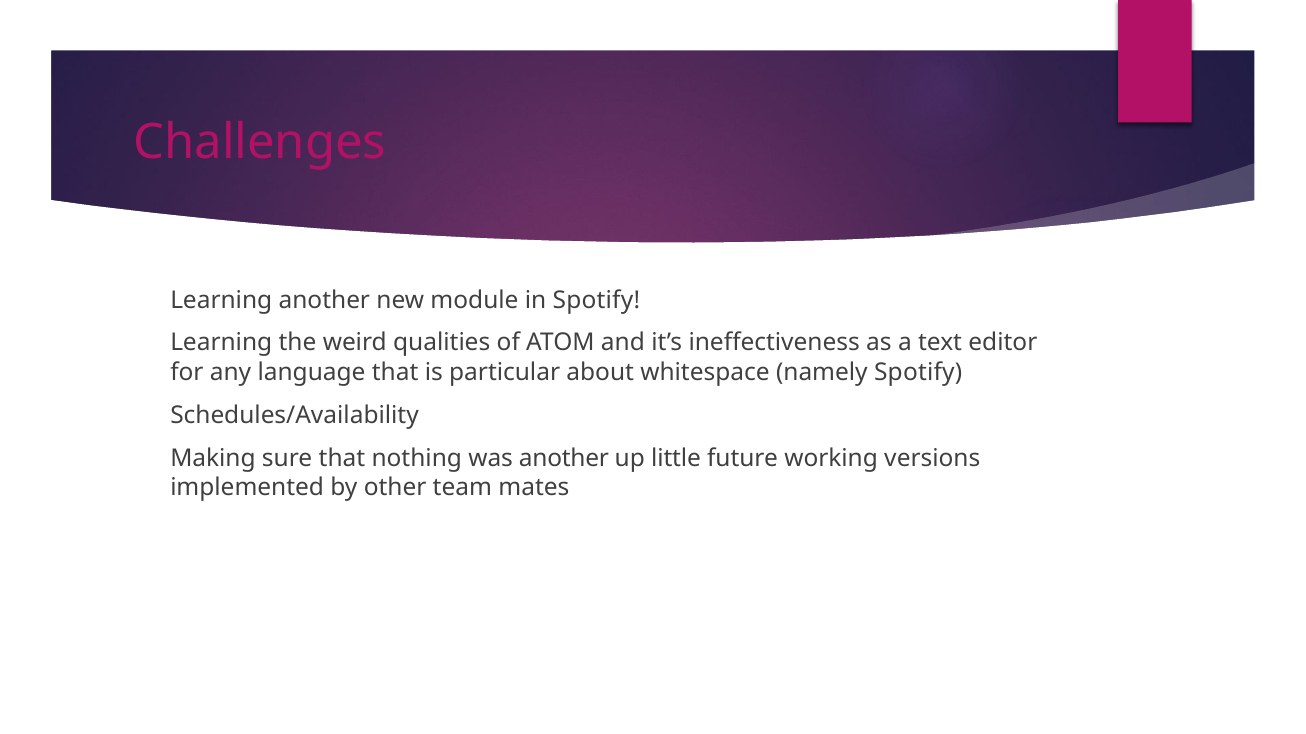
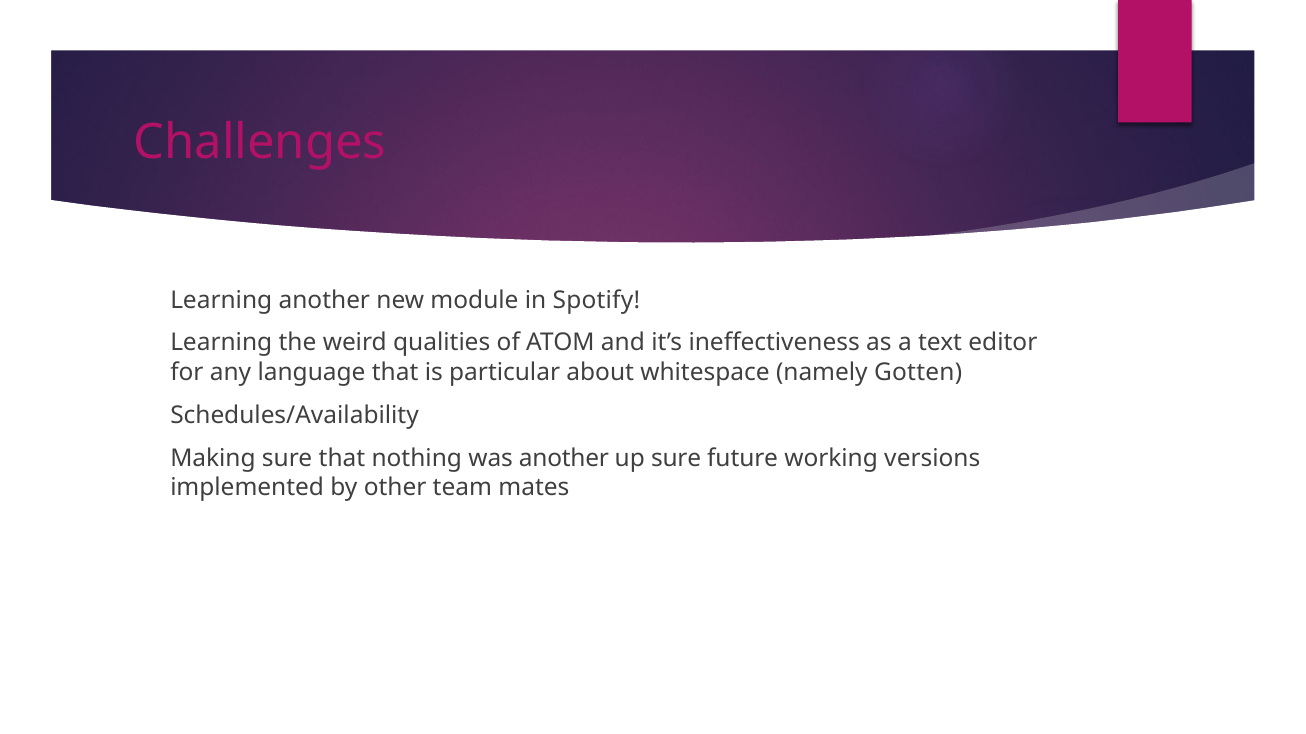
namely Spotify: Spotify -> Gotten (918, 373)
up little: little -> sure (676, 459)
